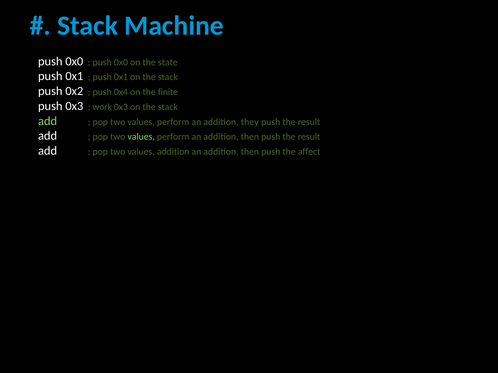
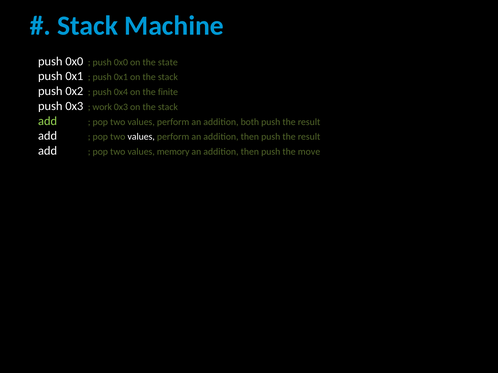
they: they -> both (250, 122)
values colour: light green -> white (141, 137)
values addition: addition -> memory (173, 152)
affect: affect -> move (309, 152)
